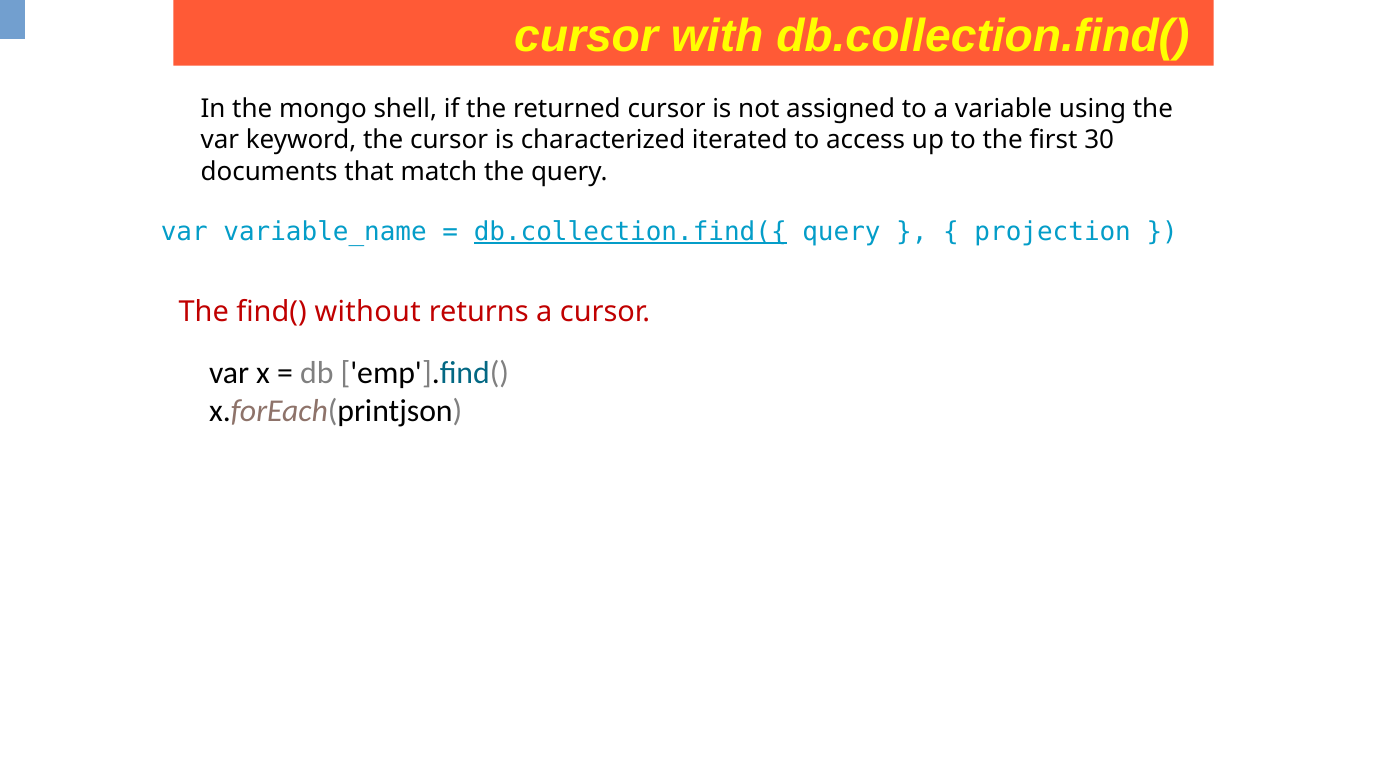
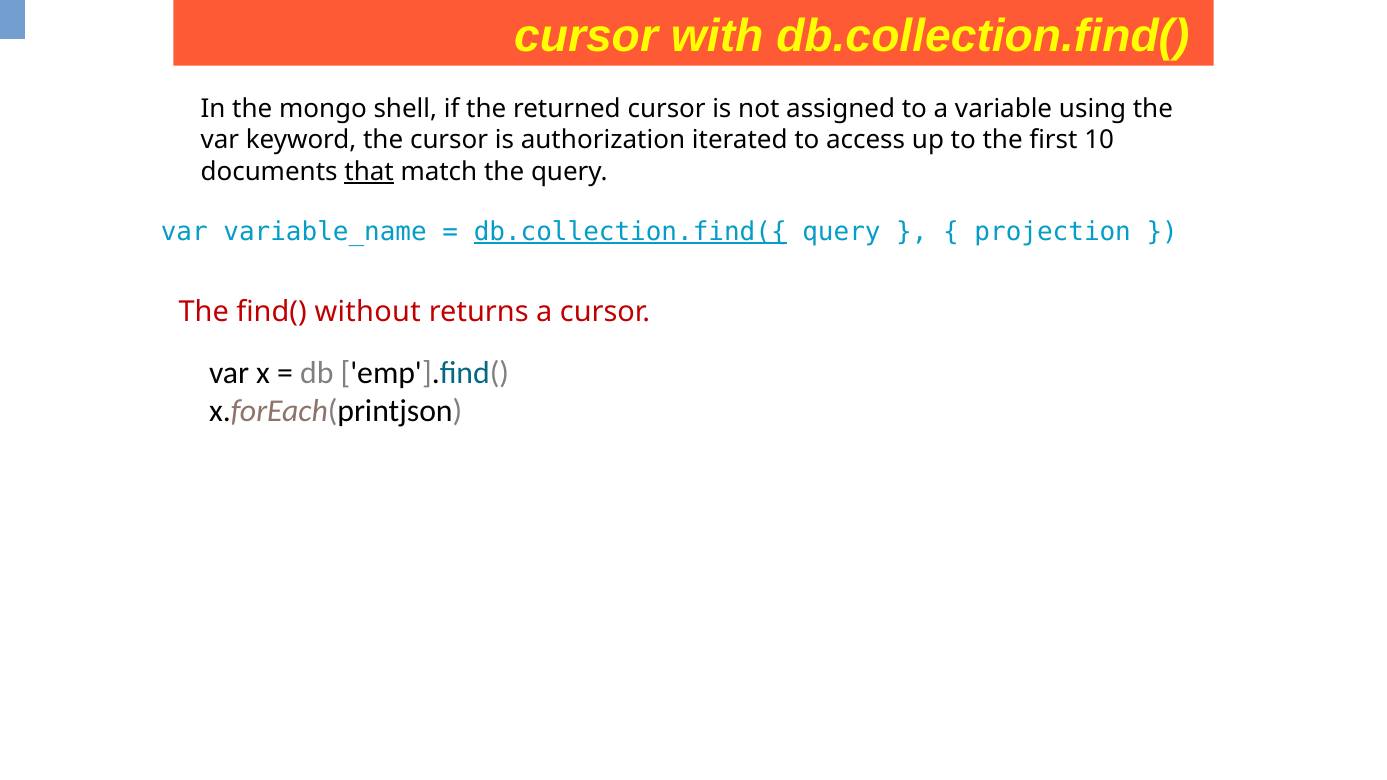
characterized: characterized -> authorization (603, 140)
30: 30 -> 10 (1099, 140)
that underline: none -> present (369, 172)
